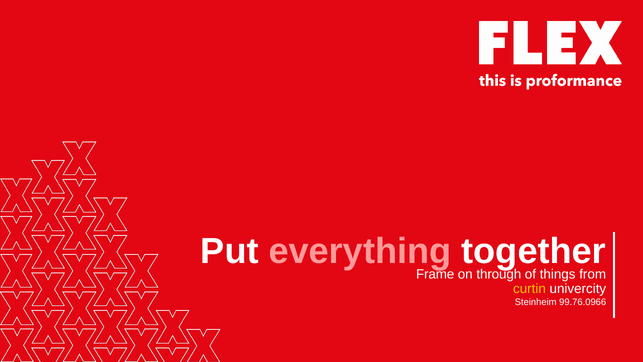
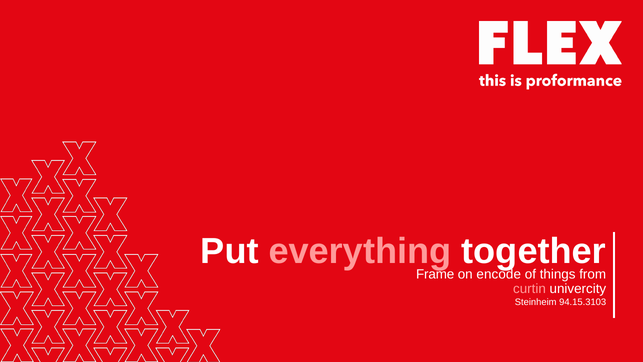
through: through -> encode (499, 274)
curtin colour: yellow -> pink (529, 288)
99.76.0966: 99.76.0966 -> 94.15.3103 (583, 302)
